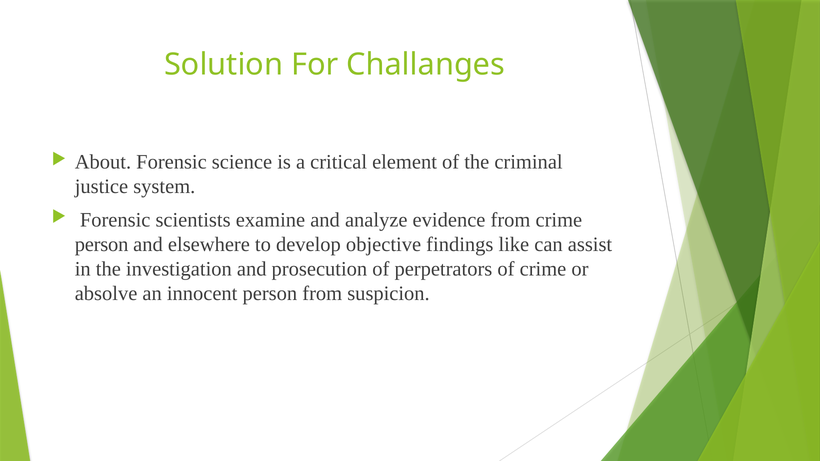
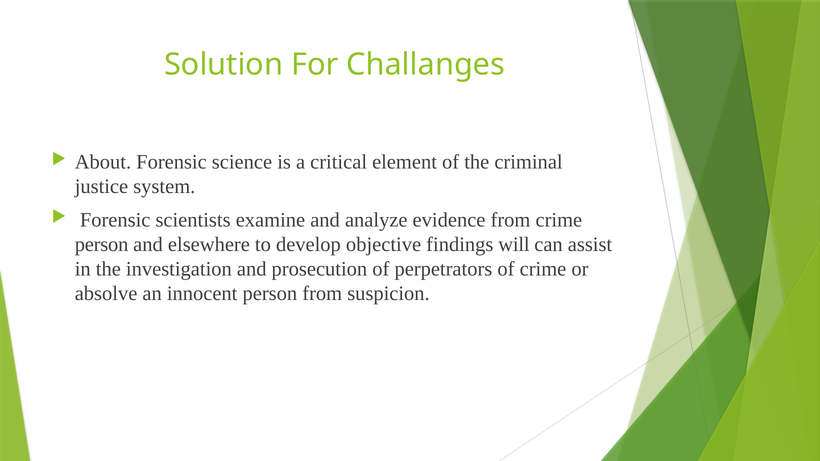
like: like -> will (514, 244)
